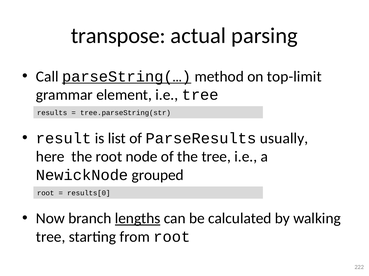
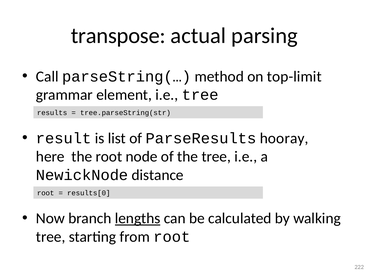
parseString(… underline: present -> none (127, 77)
usually: usually -> hooray (284, 139)
grouped: grouped -> distance (158, 176)
